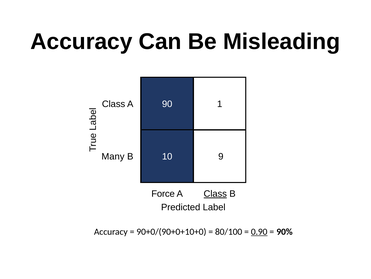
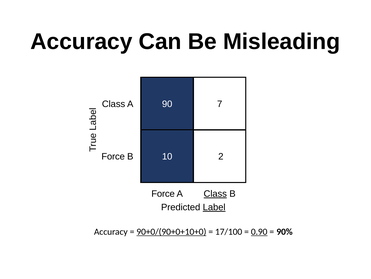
1: 1 -> 7 (220, 104)
Many: Many -> Force (113, 156)
9: 9 -> 2 (221, 156)
Label underline: none -> present (214, 207)
90+0/(90+0+10+0 underline: none -> present (171, 231)
80/100: 80/100 -> 17/100 (229, 231)
